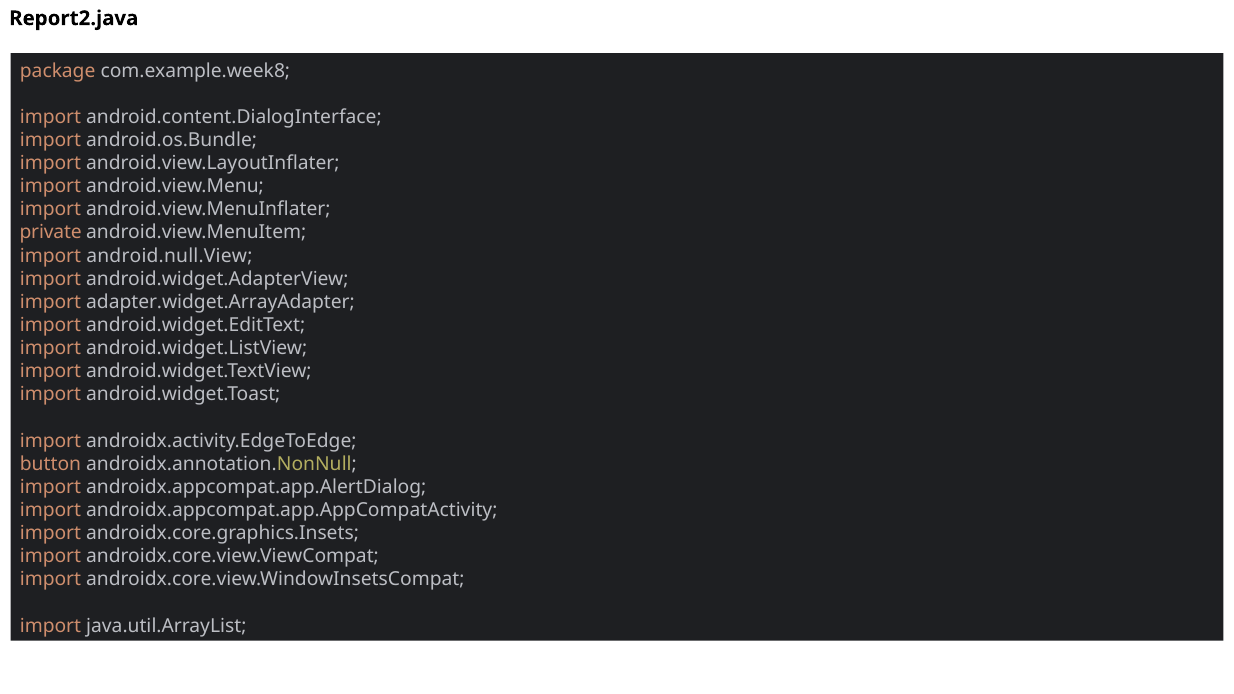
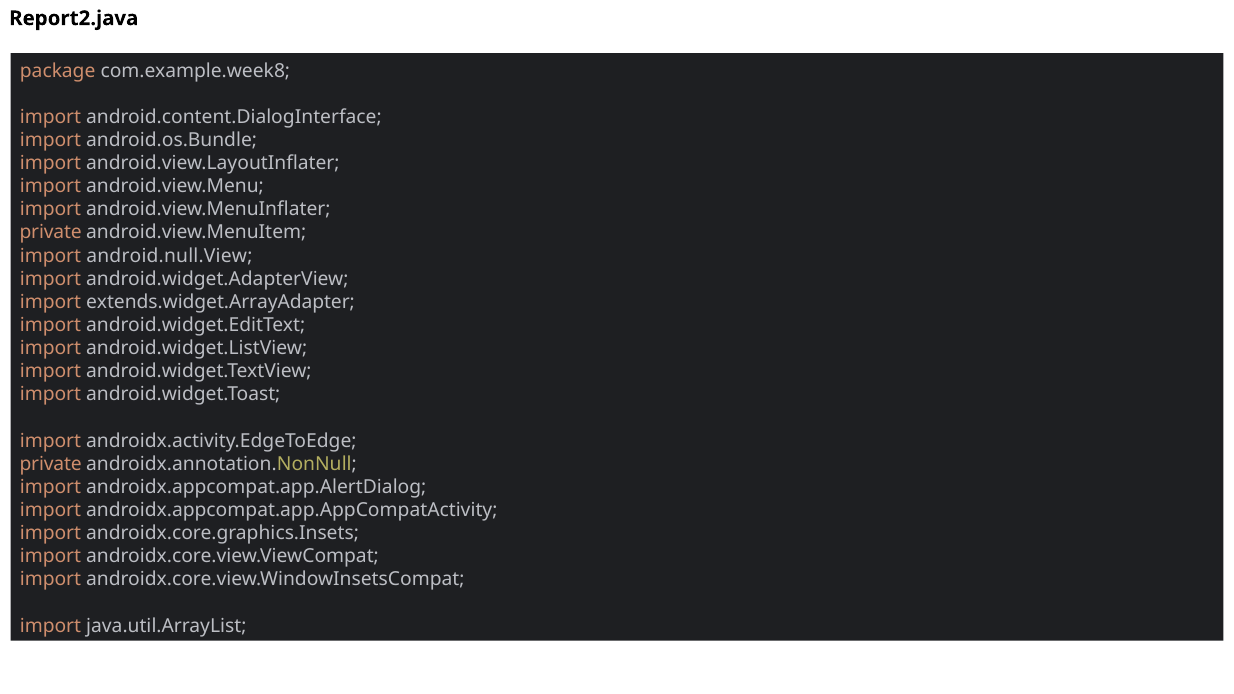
adapter.widget.ArrayAdapter: adapter.widget.ArrayAdapter -> extends.widget.ArrayAdapter (221, 302)
button: button -> private (51, 464)
